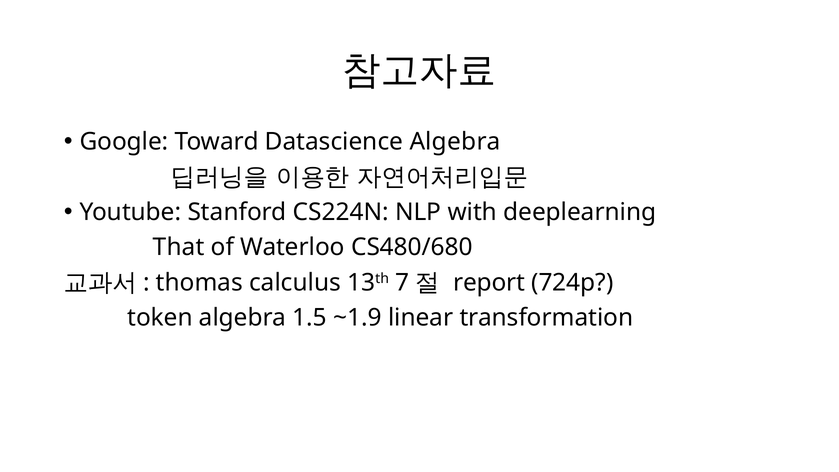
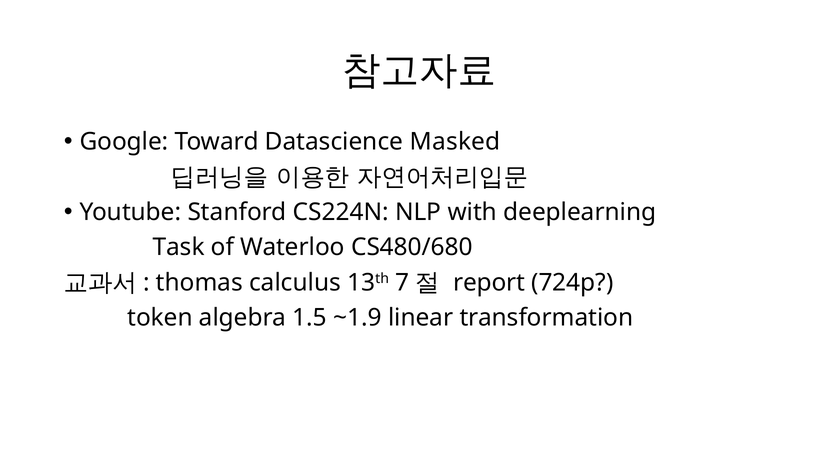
Datascience Algebra: Algebra -> Masked (455, 142)
That: That -> Task (179, 247)
